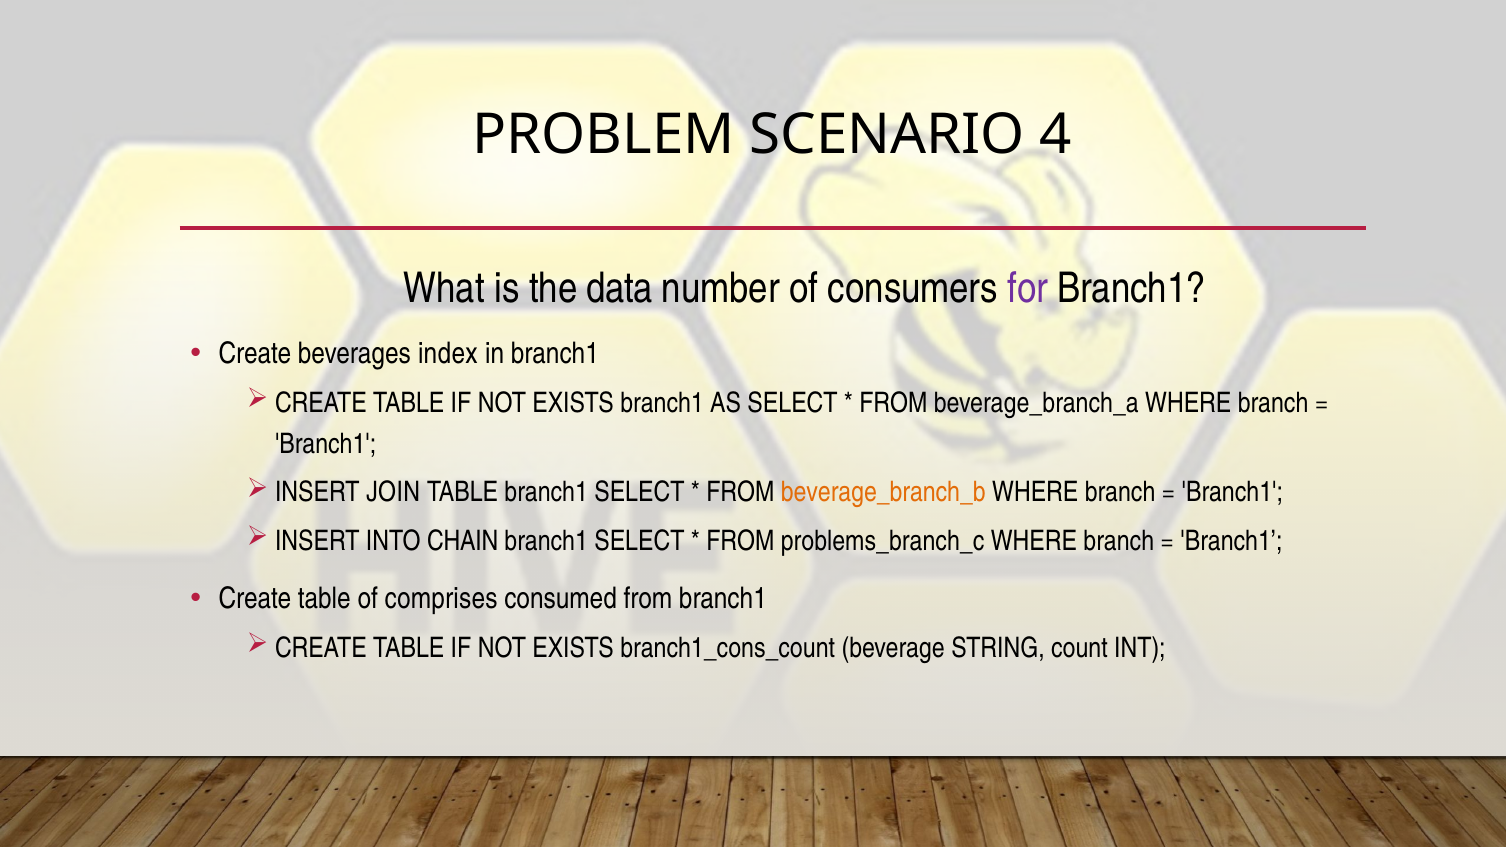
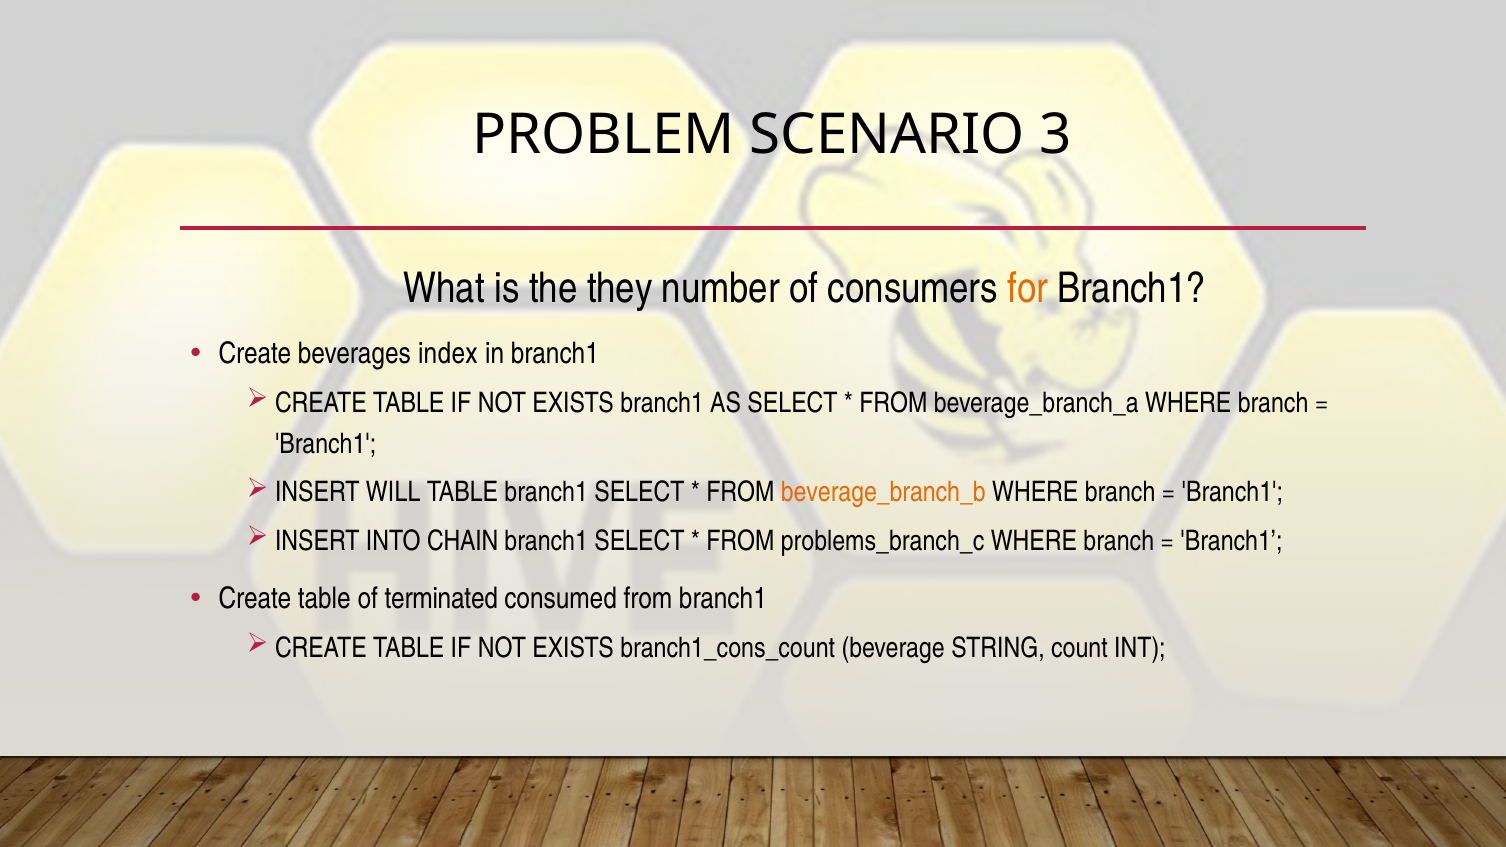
4: 4 -> 3 (1056, 135)
data: data -> they (620, 289)
for colour: purple -> orange (1028, 289)
JOIN: JOIN -> WILL (393, 493)
comprises: comprises -> terminated (441, 599)
